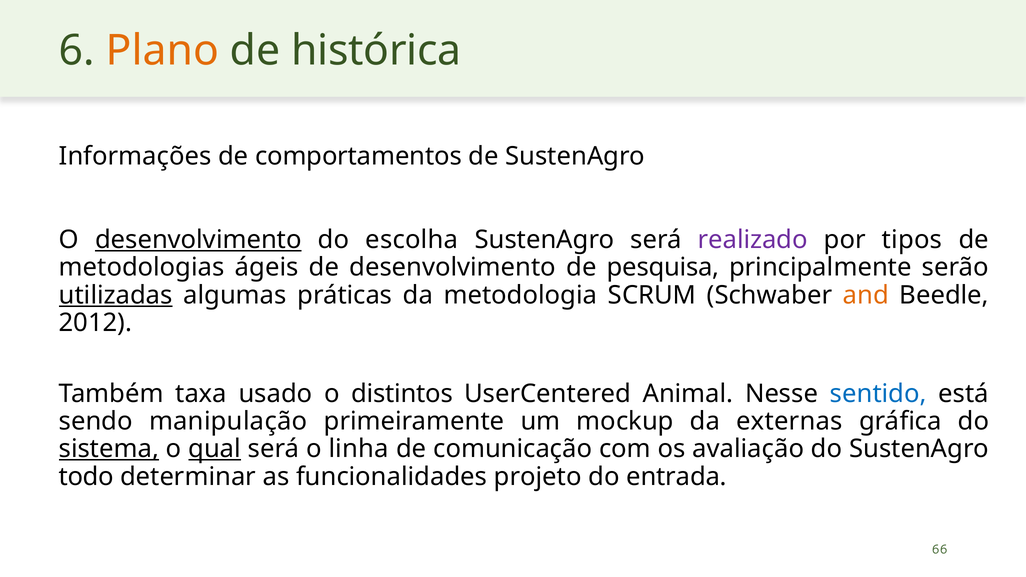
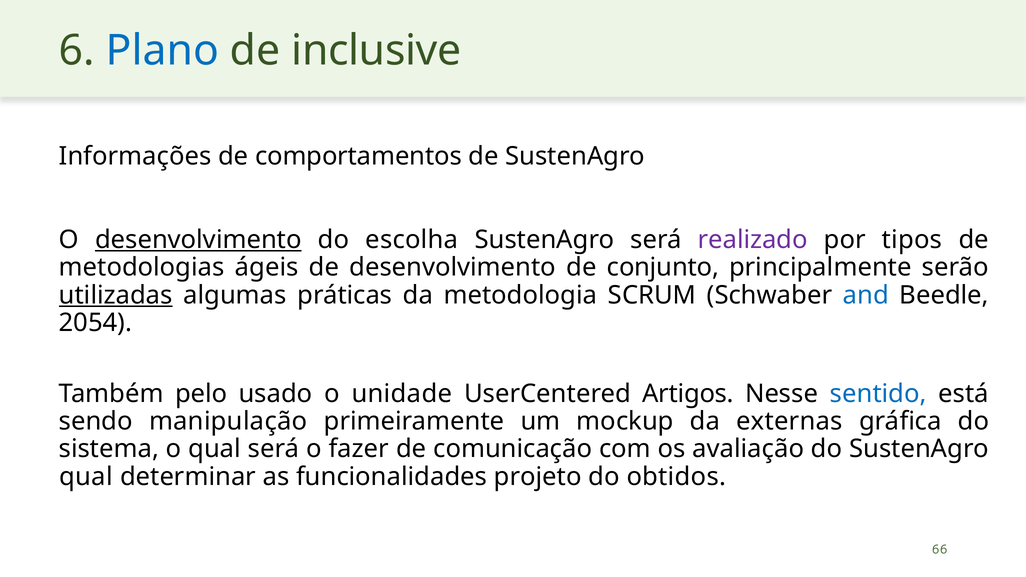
Plano colour: orange -> blue (162, 51)
histórica: histórica -> inclusive (376, 51)
pesquisa: pesquisa -> conjunto (663, 267)
and colour: orange -> blue (866, 295)
2012: 2012 -> 2054 (95, 323)
taxa: taxa -> pelo (201, 394)
distintos: distintos -> unidade (402, 394)
Animal: Animal -> Artigos (688, 394)
sistema underline: present -> none (109, 449)
qual underline: present -> none (215, 449)
linha: linha -> fazer (359, 449)
todo: todo -> qual (86, 477)
entrada: entrada -> obtidos (676, 477)
